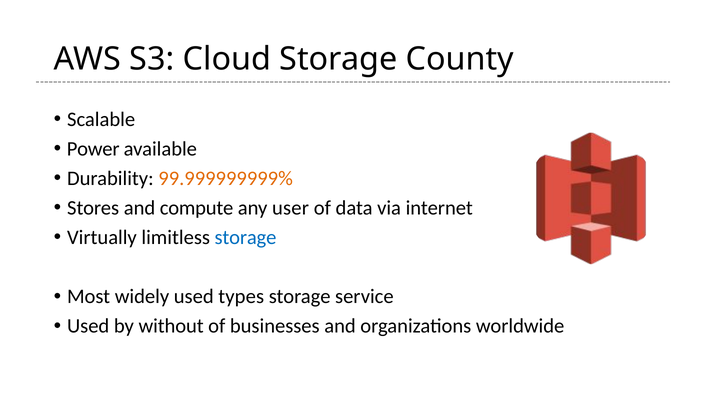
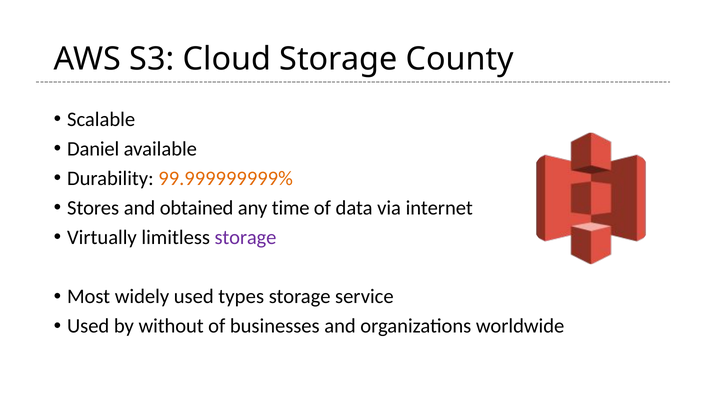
Power: Power -> Daniel (93, 149)
compute: compute -> obtained (197, 208)
user: user -> time (291, 208)
storage colour: blue -> purple (245, 238)
